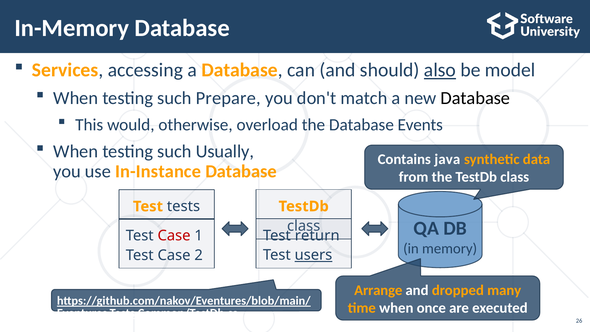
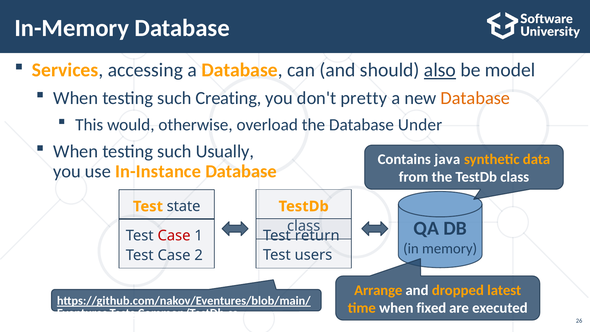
Prepare: Prepare -> Creating (229, 98)
match: match -> pretty (364, 98)
Database colour: black -> orange (475, 98)
Events: Events -> Under (420, 125)
tests: tests -> state (184, 206)
users underline: present -> none (313, 255)
many: many -> latest (504, 290)
once: once -> fixed (431, 308)
